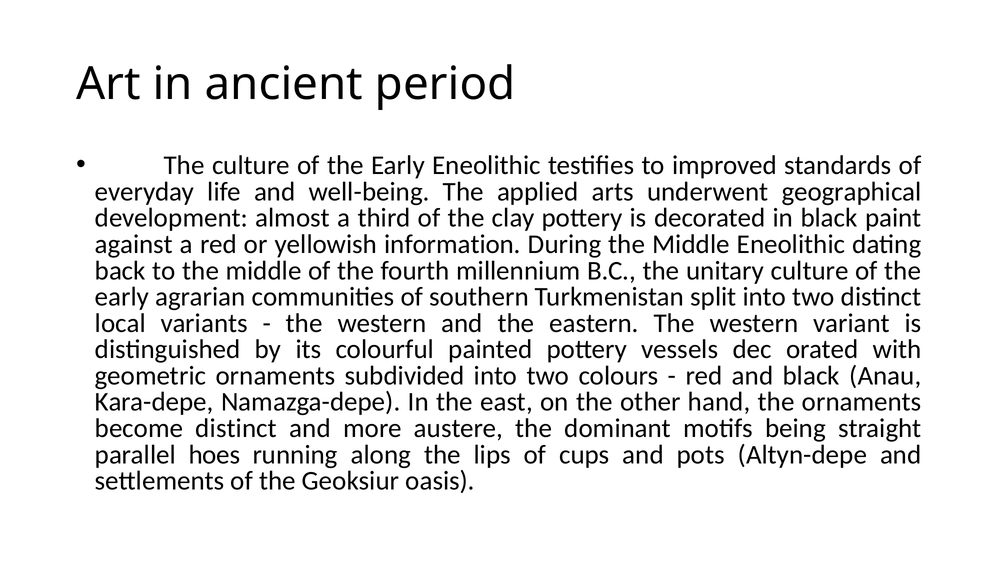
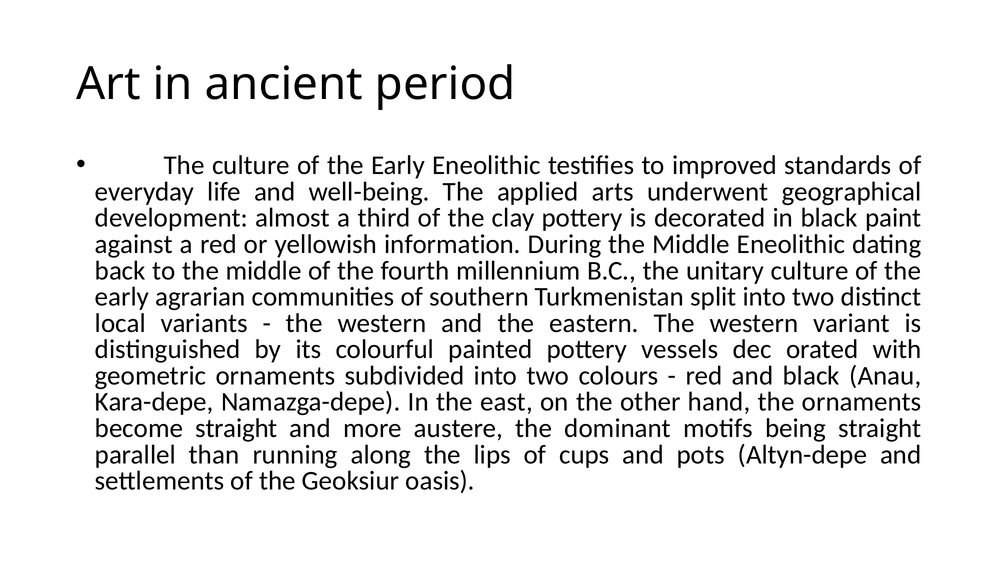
become distinct: distinct -> straight (236, 428)
hoes: hoes -> than (214, 455)
